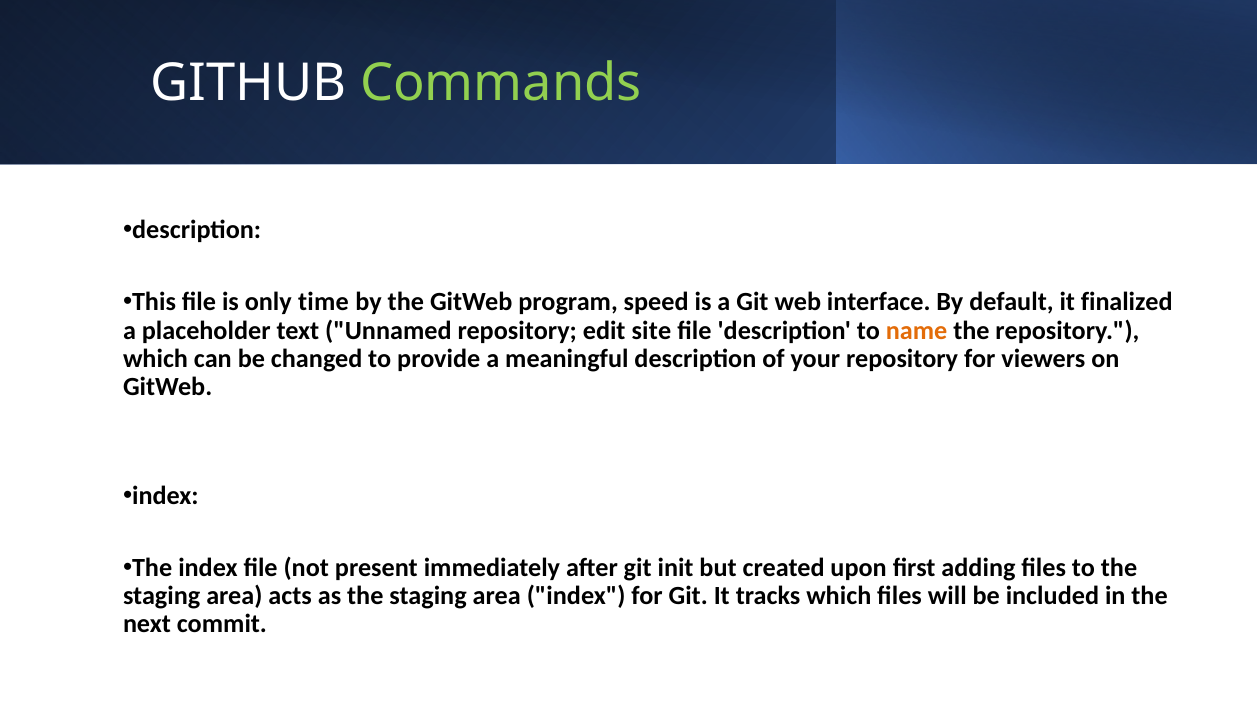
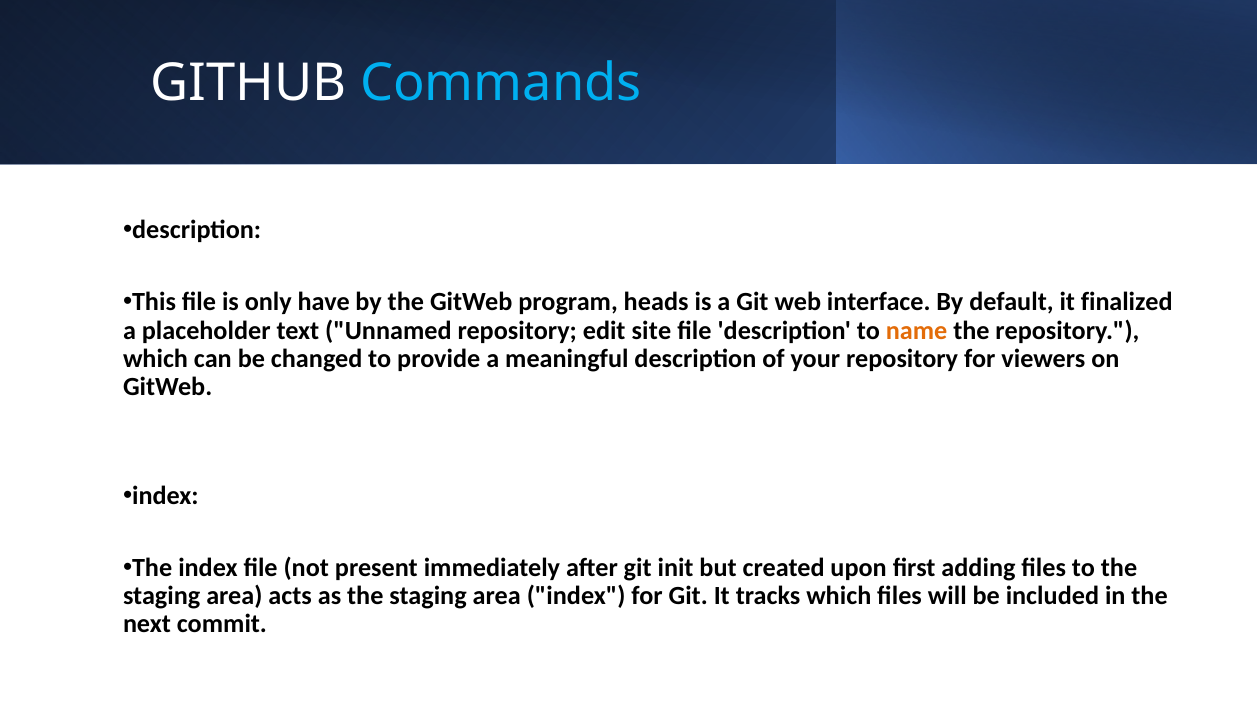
Commands colour: light green -> light blue (501, 83)
time: time -> have (324, 302)
speed: speed -> heads (656, 302)
